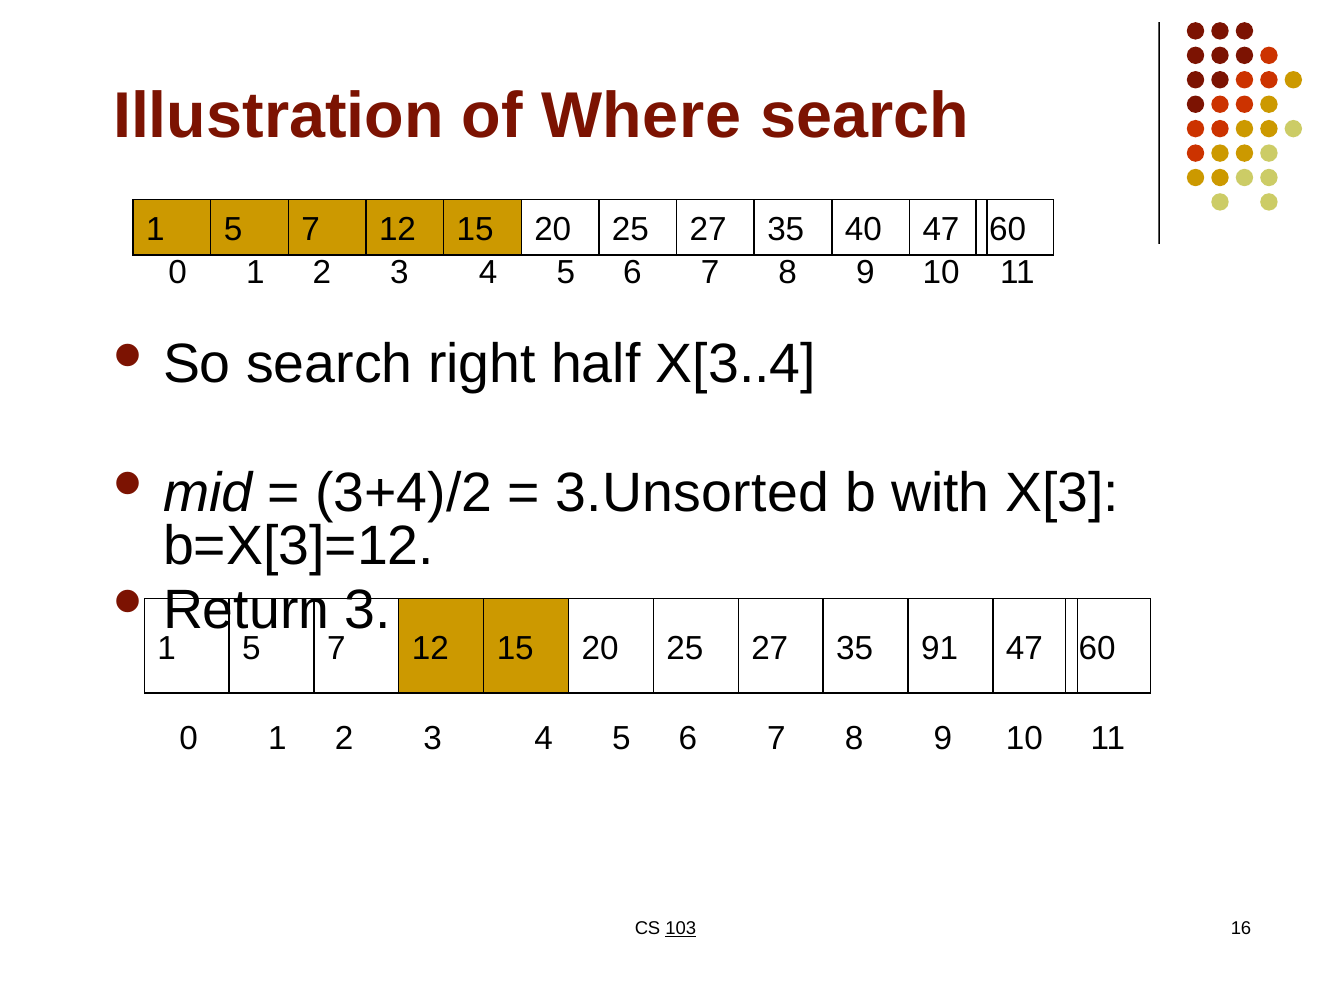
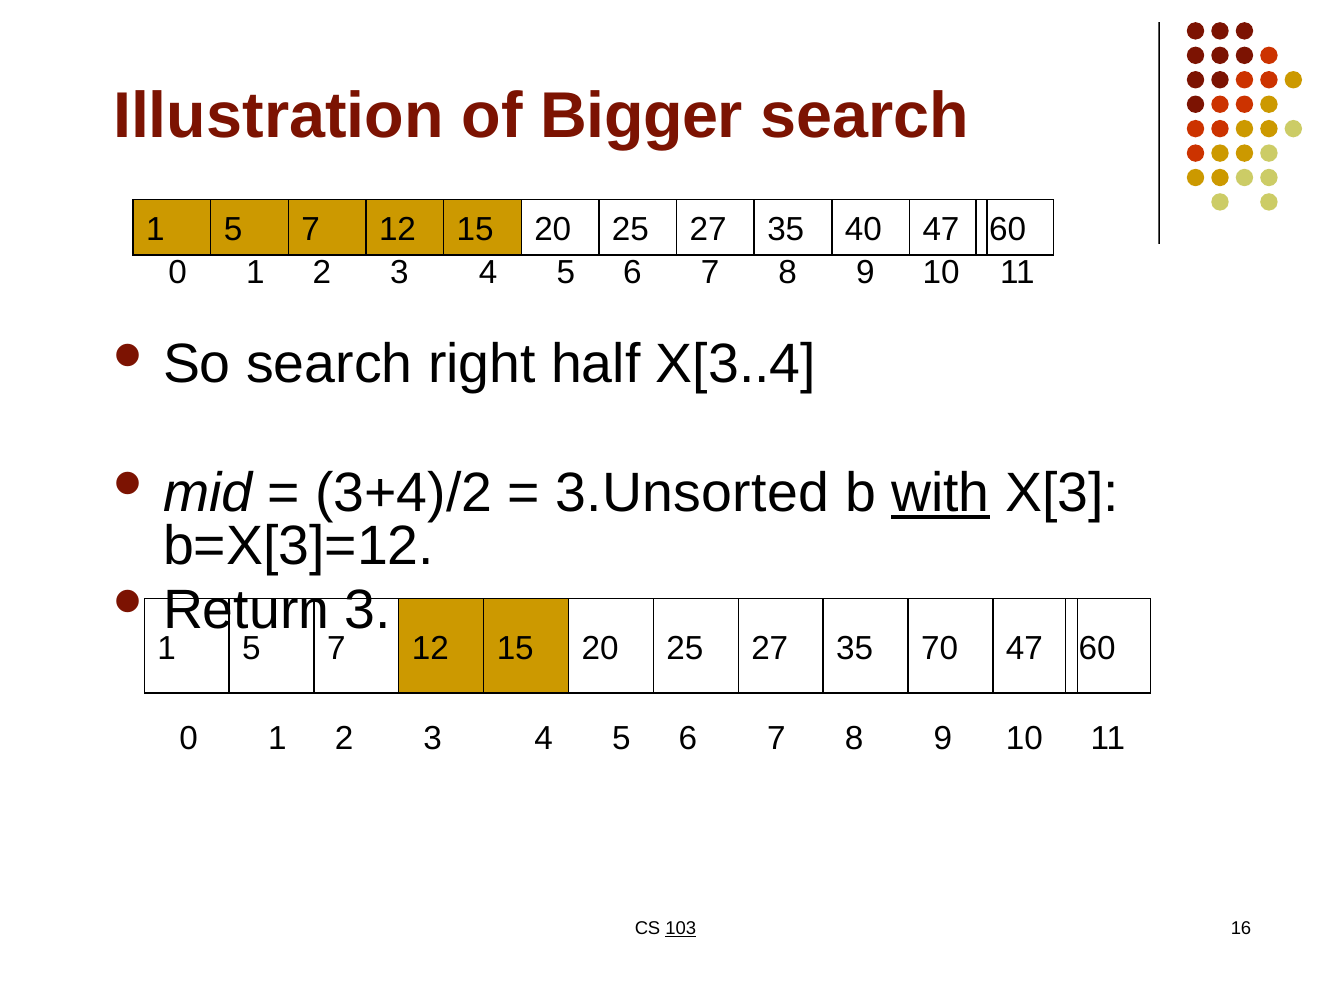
Where: Where -> Bigger (642, 117)
with underline: none -> present (940, 493)
91: 91 -> 70 (940, 648)
